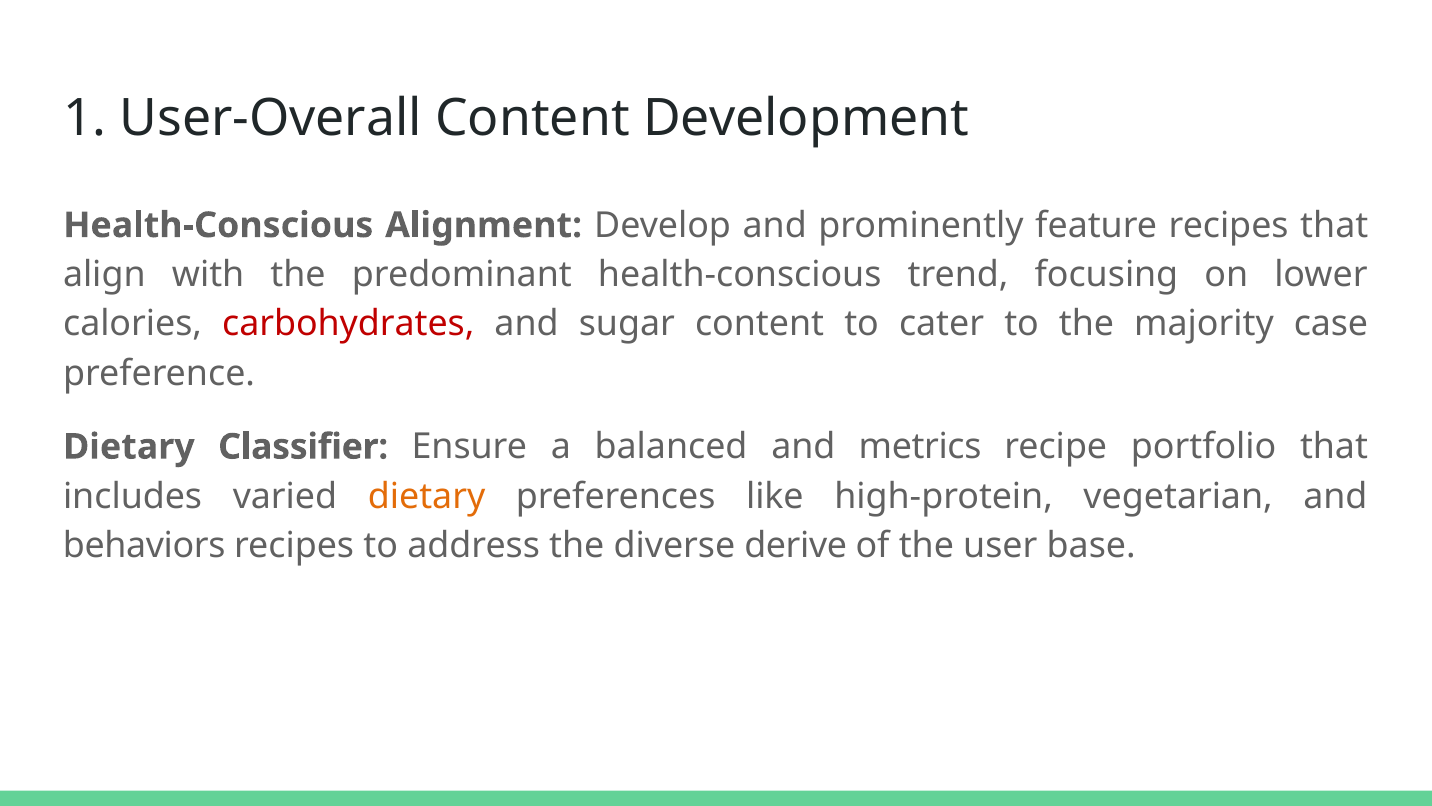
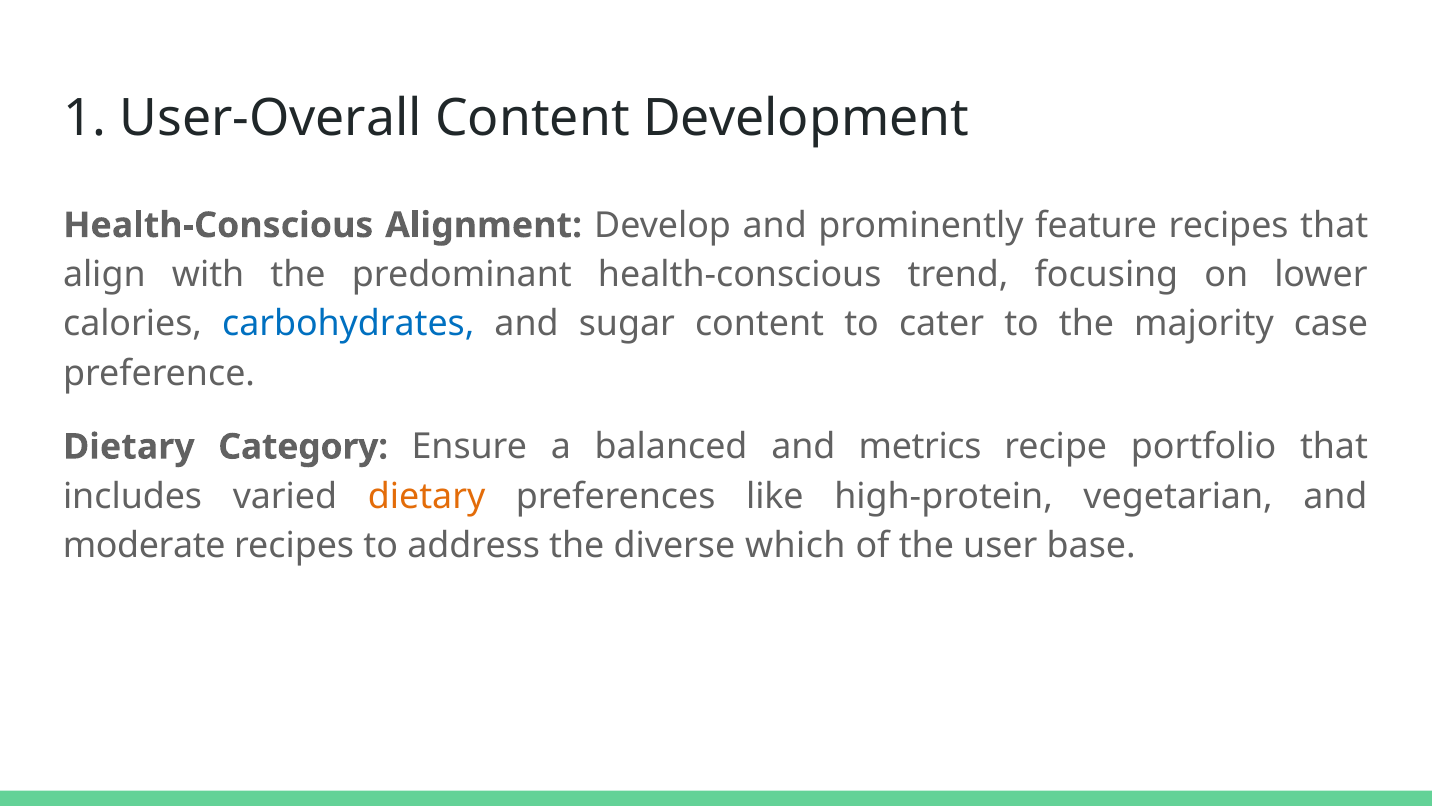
carbohydrates colour: red -> blue (348, 324)
Classifier: Classifier -> Category (303, 447)
behaviors: behaviors -> moderate (144, 545)
derive: derive -> which (795, 545)
